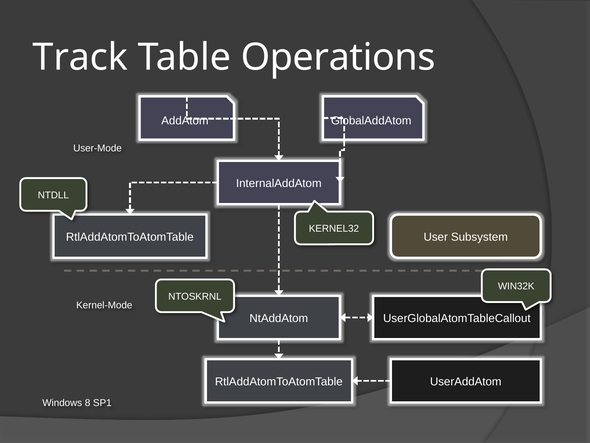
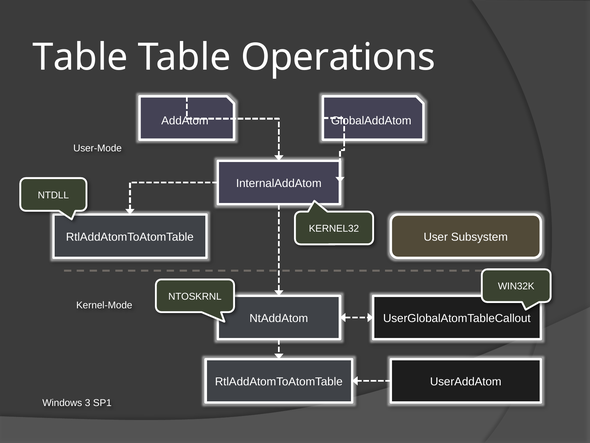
Track: Track -> Table (80, 57)
8: 8 -> 3 (88, 403)
